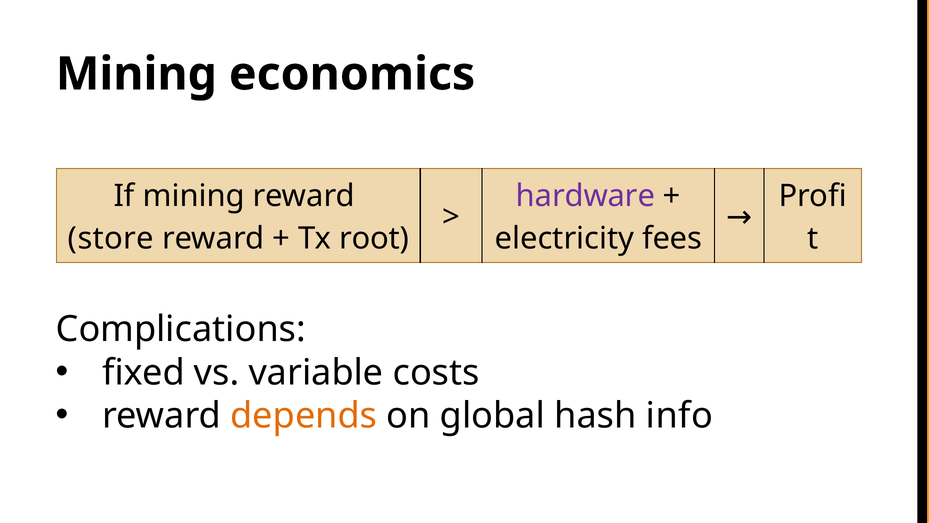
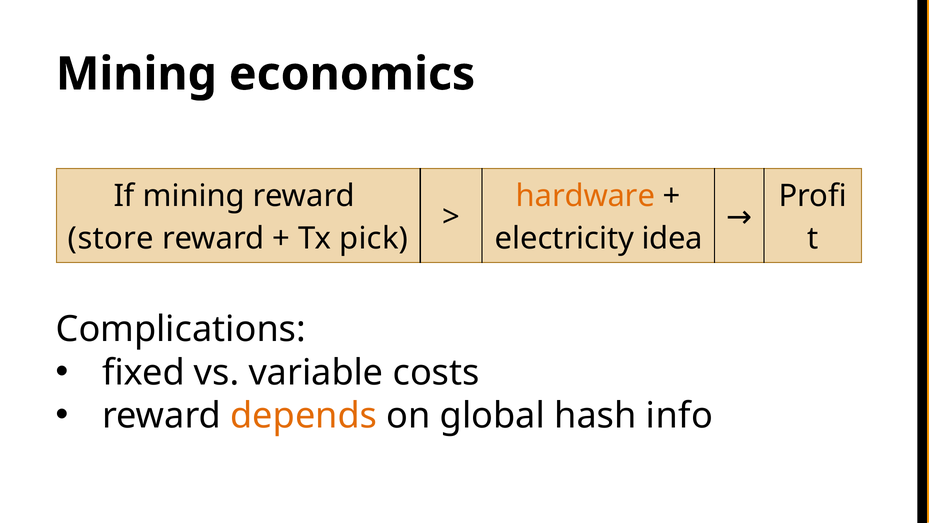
hardware colour: purple -> orange (585, 196)
root: root -> pick (374, 238)
fees: fees -> idea (672, 238)
